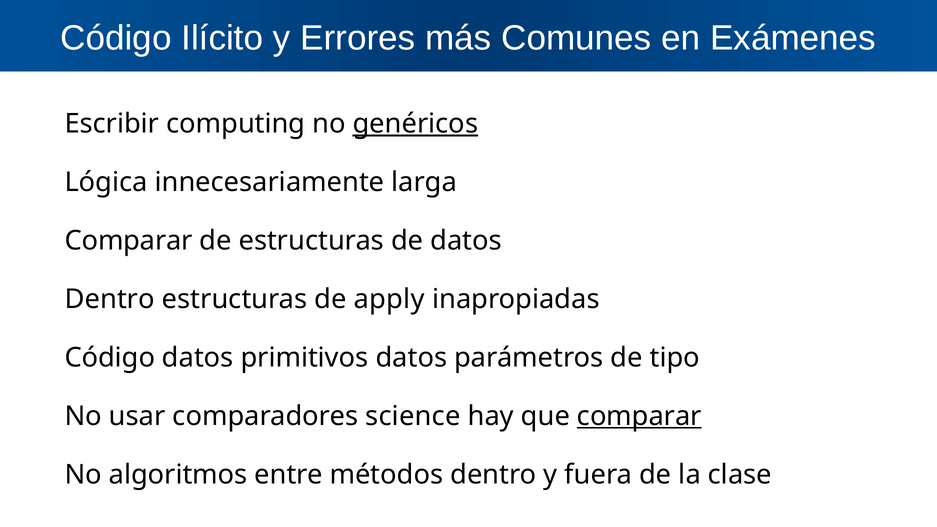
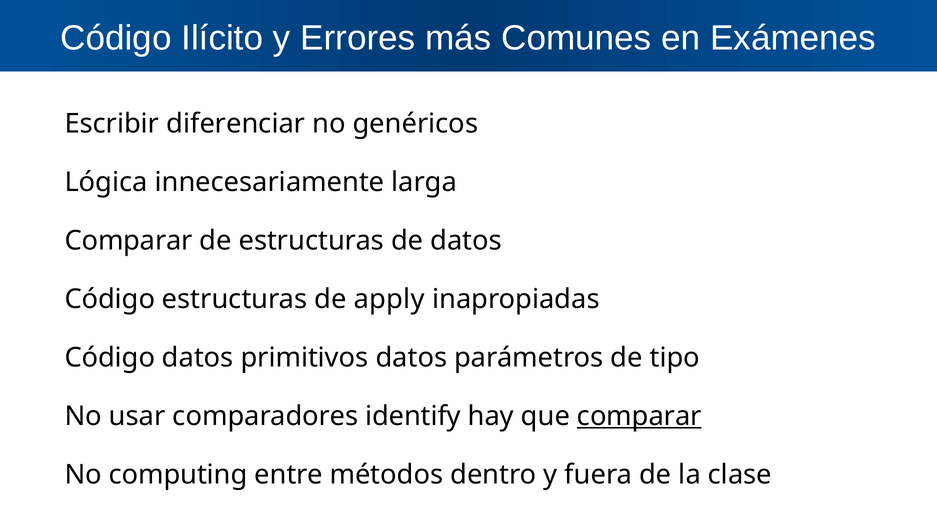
computing: computing -> diferenciar (236, 124)
genéricos underline: present -> none (415, 124)
Dentro: Dentro -> Código (110, 299)
science: science -> identify (413, 416)
algoritmos: algoritmos -> computing (178, 475)
